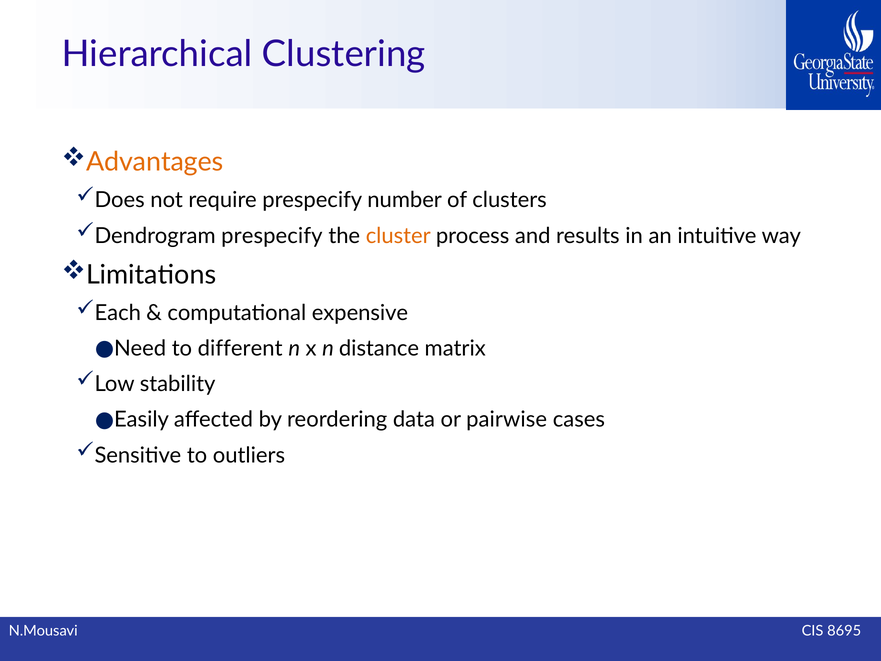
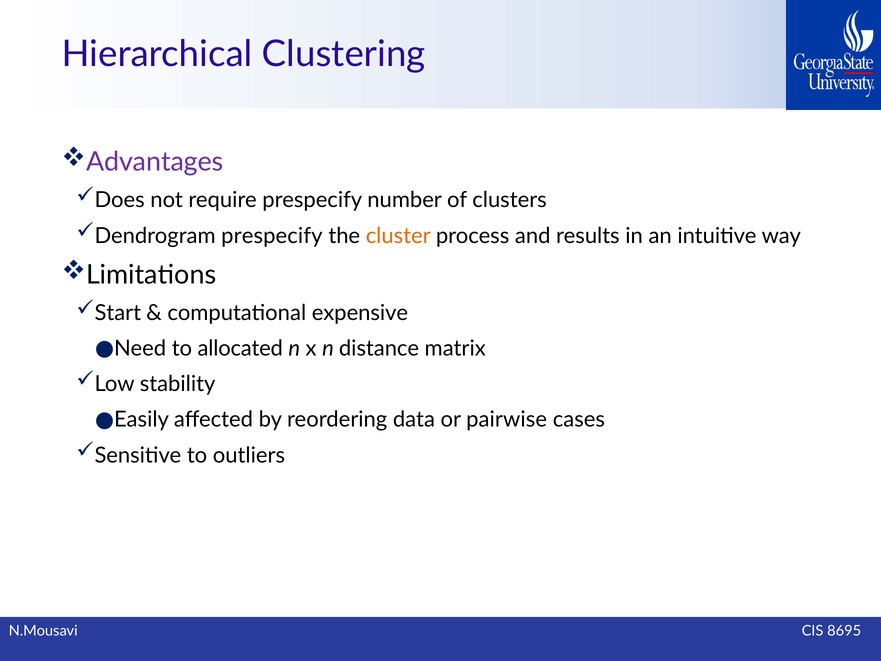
Advantages colour: orange -> purple (155, 162)
Each: Each -> Start (118, 313)
different: different -> allocated (240, 348)
